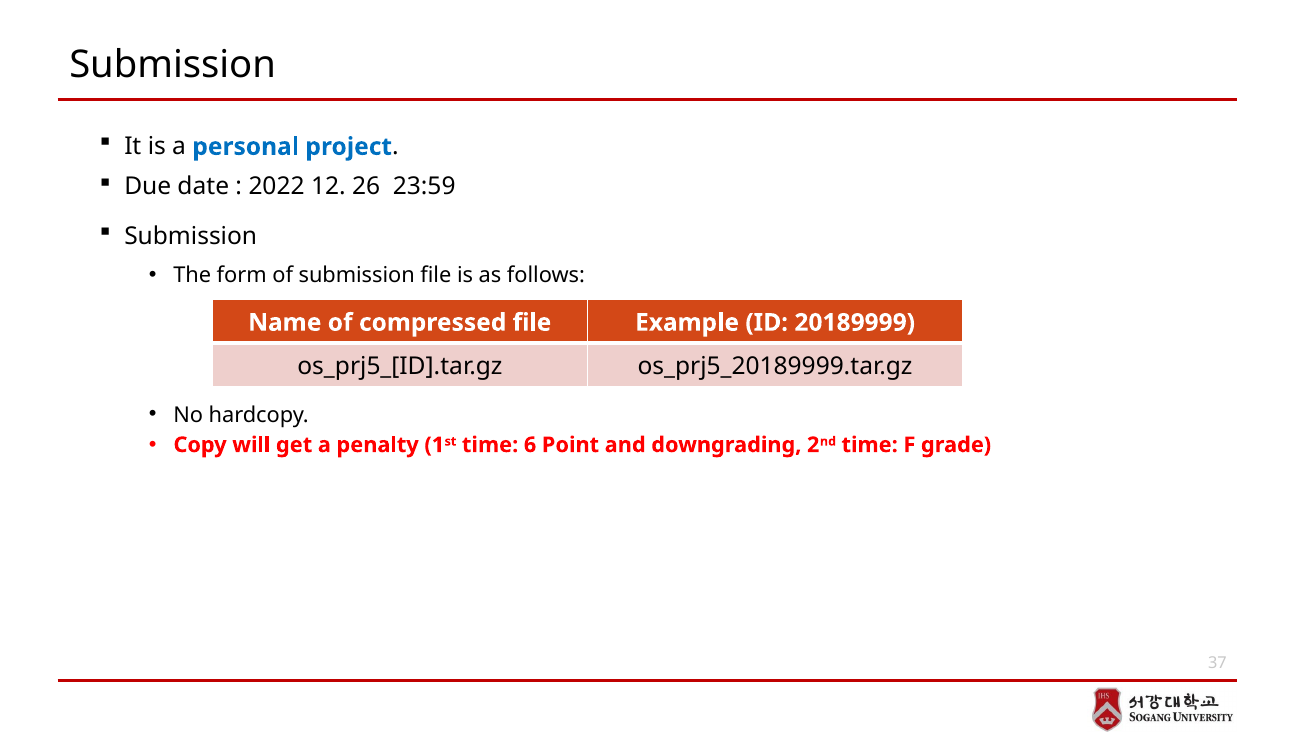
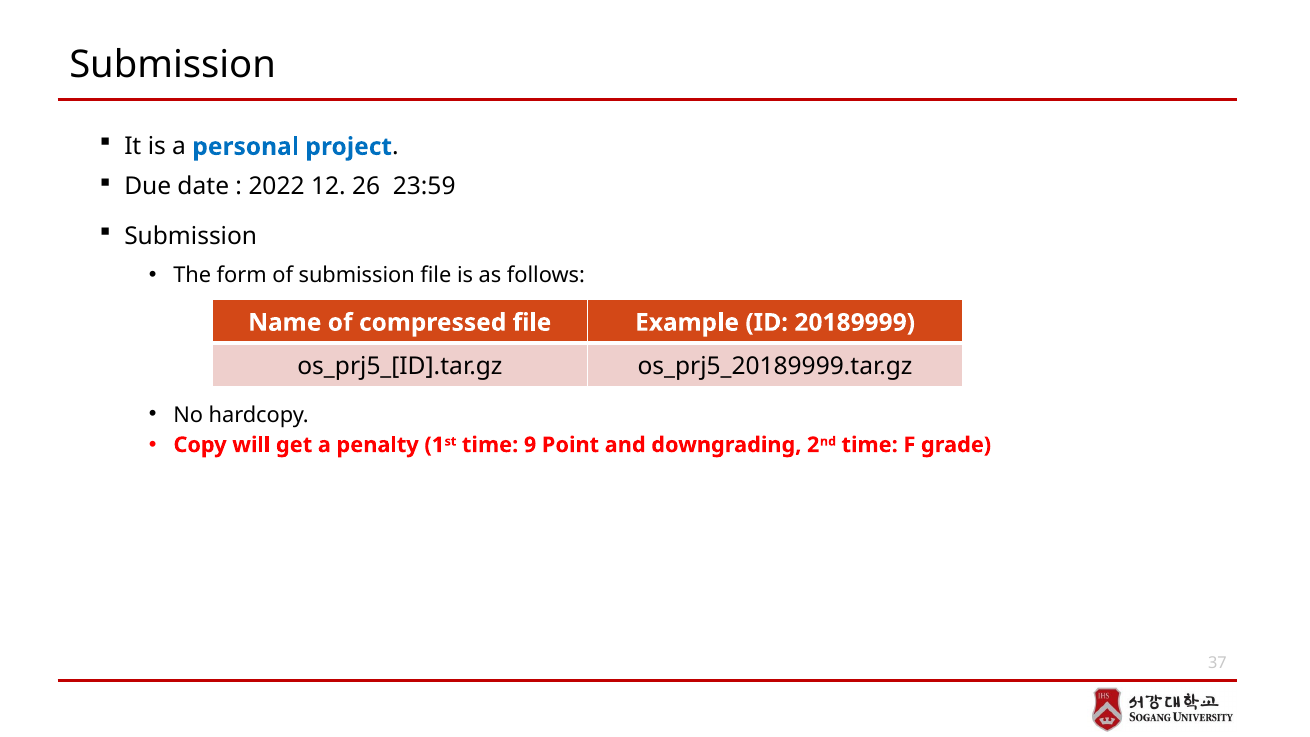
6: 6 -> 9 (530, 445)
